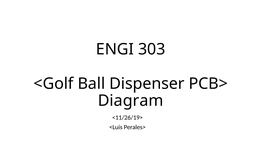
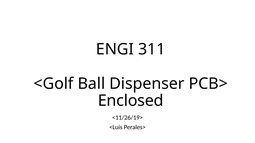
303: 303 -> 311 (152, 49)
Diagram: Diagram -> Enclosed (131, 101)
